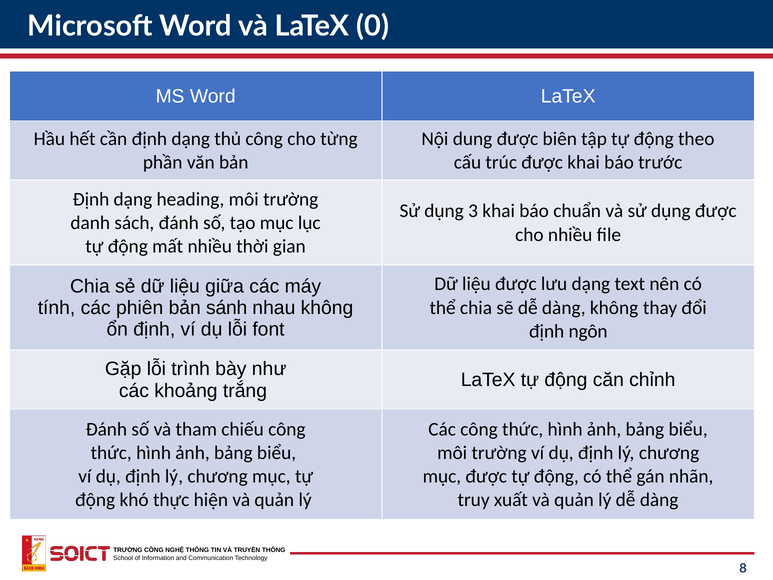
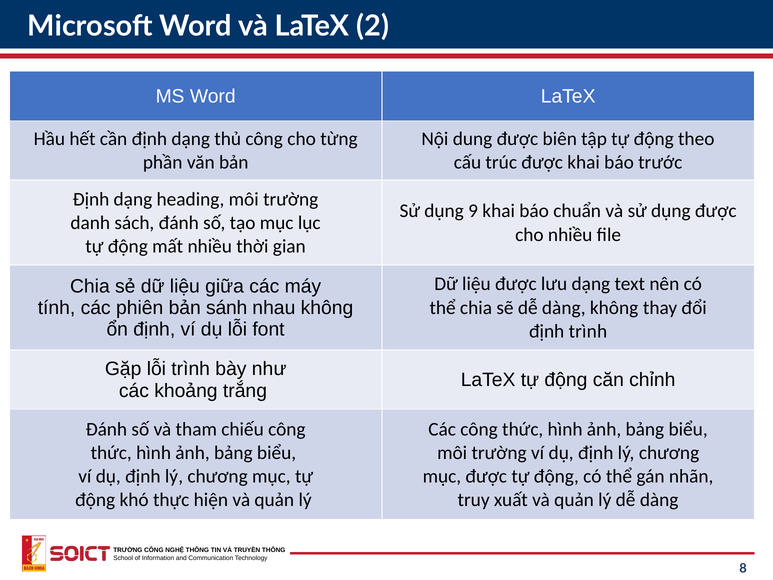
0: 0 -> 2 (373, 26)
3: 3 -> 9 (473, 211)
định ngôn: ngôn -> trình (588, 331)
